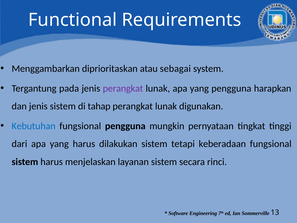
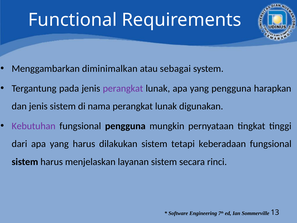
diprioritaskan: diprioritaskan -> diminimalkan (110, 69)
tahap: tahap -> nama (99, 106)
Kebutuhan colour: blue -> purple (34, 126)
